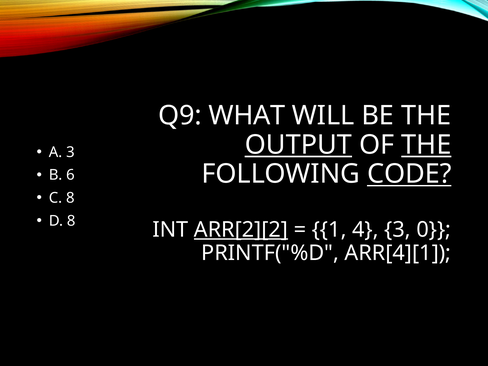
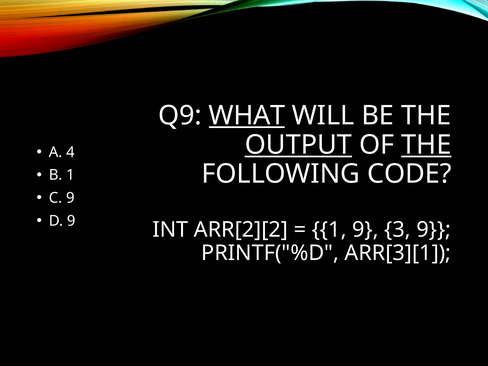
WHAT underline: none -> present (247, 115)
A 3: 3 -> 4 (70, 152)
CODE underline: present -> none (409, 174)
B 6: 6 -> 1 (70, 175)
C 8: 8 -> 9 (70, 198)
D 8: 8 -> 9 (71, 221)
ARR[2][2 underline: present -> none (241, 230)
1 4: 4 -> 9 (365, 230)
3 0: 0 -> 9 (434, 230)
ARR[4][1: ARR[4][1 -> ARR[3][1 (398, 253)
